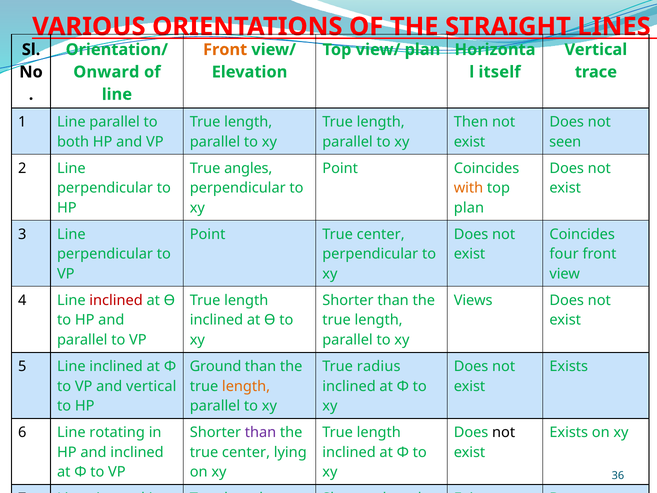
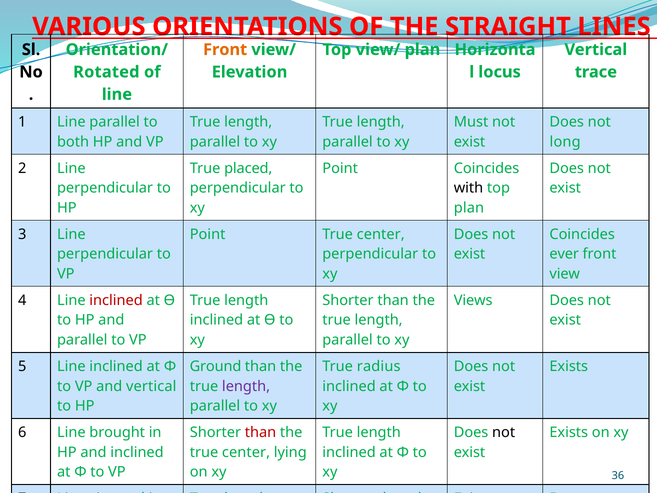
Onward: Onward -> Rotated (106, 72)
itself: itself -> locus (500, 72)
Then: Then -> Must (471, 122)
seen: seen -> long (565, 142)
angles: angles -> placed (248, 168)
with colour: orange -> black (468, 188)
four: four -> ever (564, 254)
length colour: orange -> purple (246, 386)
rotating: rotating -> brought (117, 432)
than colour: purple -> red (261, 432)
